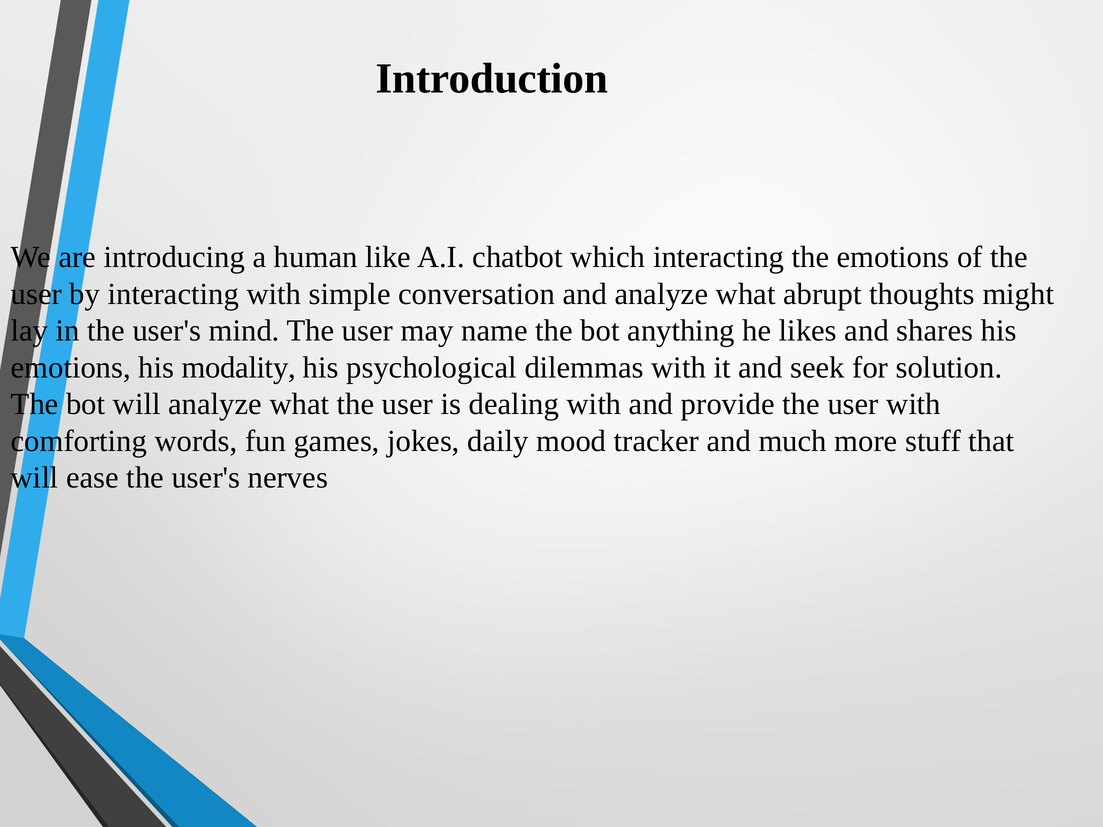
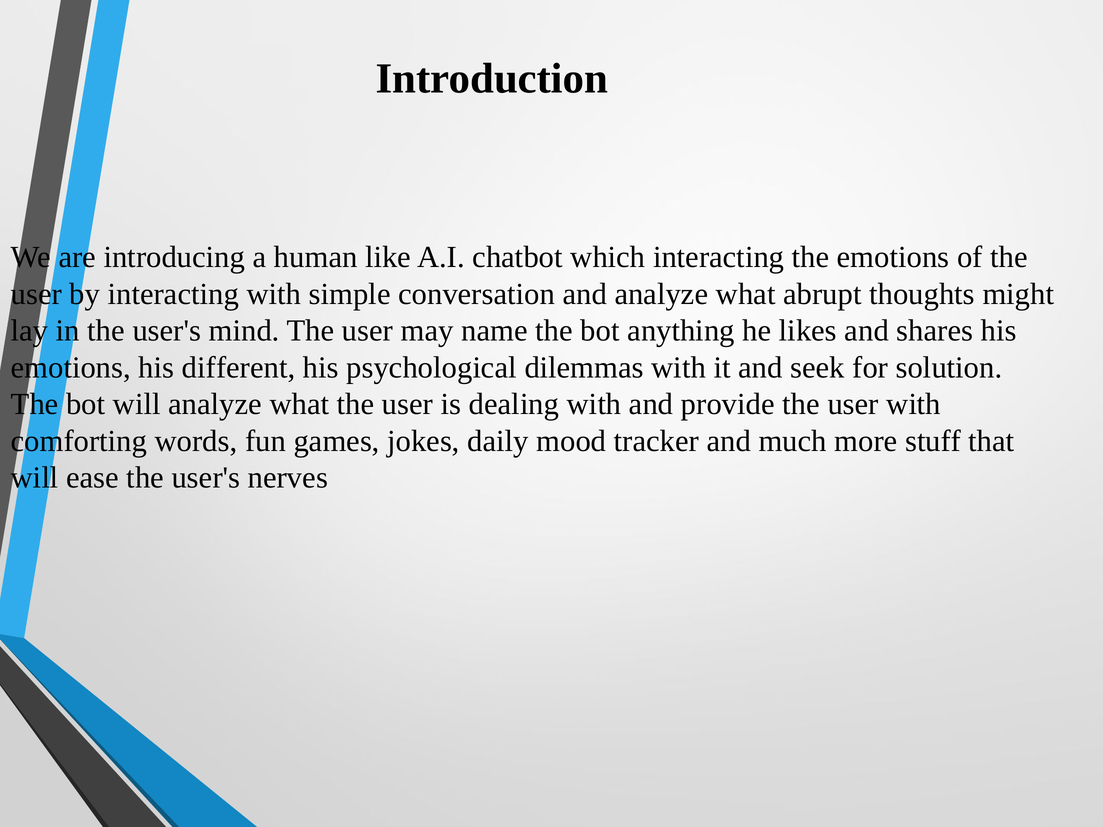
modality: modality -> different (239, 368)
